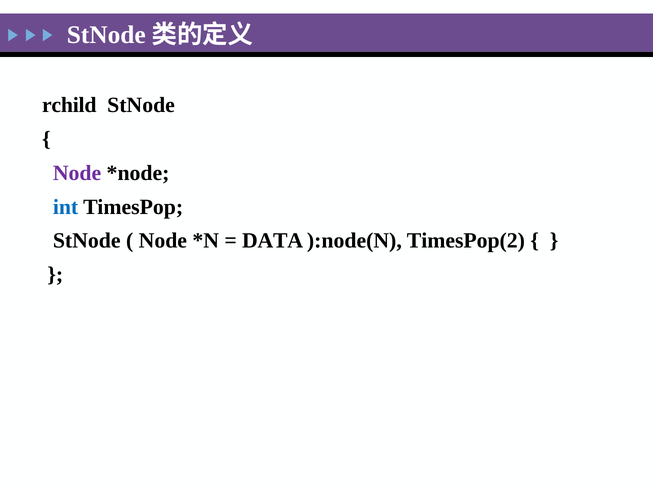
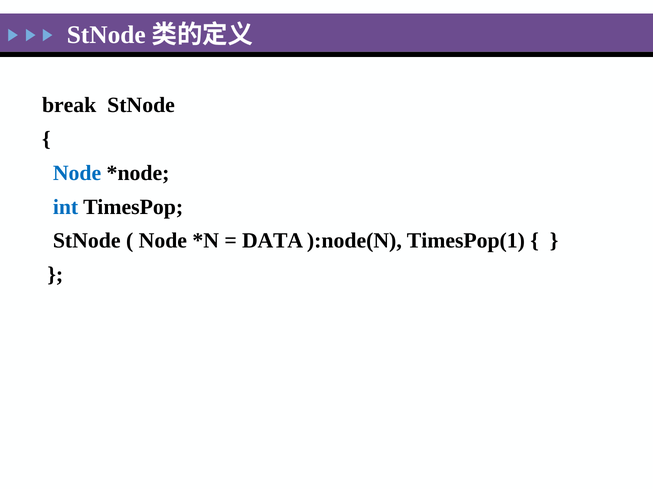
rchild: rchild -> break (69, 105)
Node colour: purple -> blue (77, 173)
TimesPop(2: TimesPop(2 -> TimesPop(1 (466, 241)
